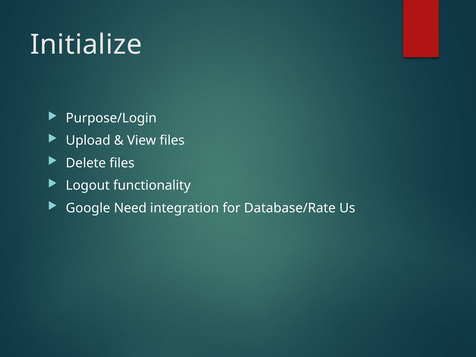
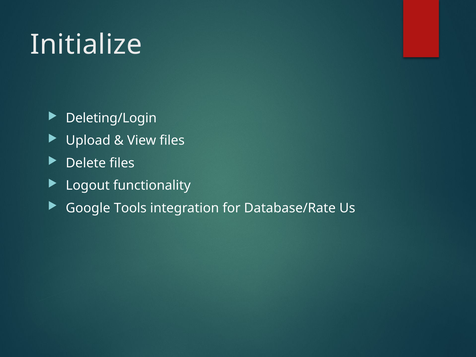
Purpose/Login: Purpose/Login -> Deleting/Login (111, 118)
Need: Need -> Tools (130, 208)
